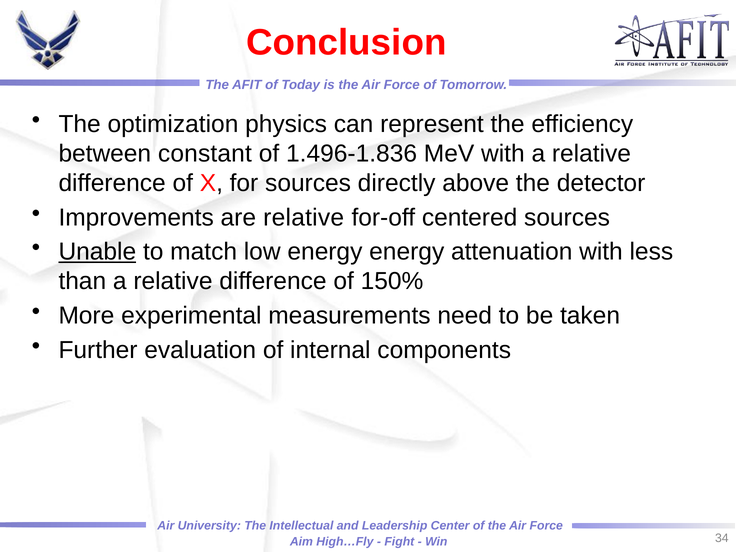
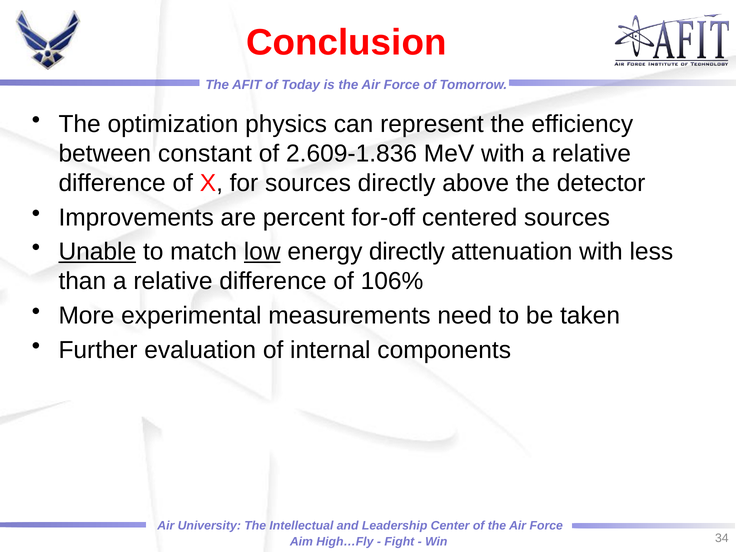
1.496-1.836: 1.496-1.836 -> 2.609-1.836 (352, 154)
are relative: relative -> percent (304, 218)
low underline: none -> present (262, 252)
energy energy: energy -> directly (407, 252)
150%: 150% -> 106% (392, 281)
